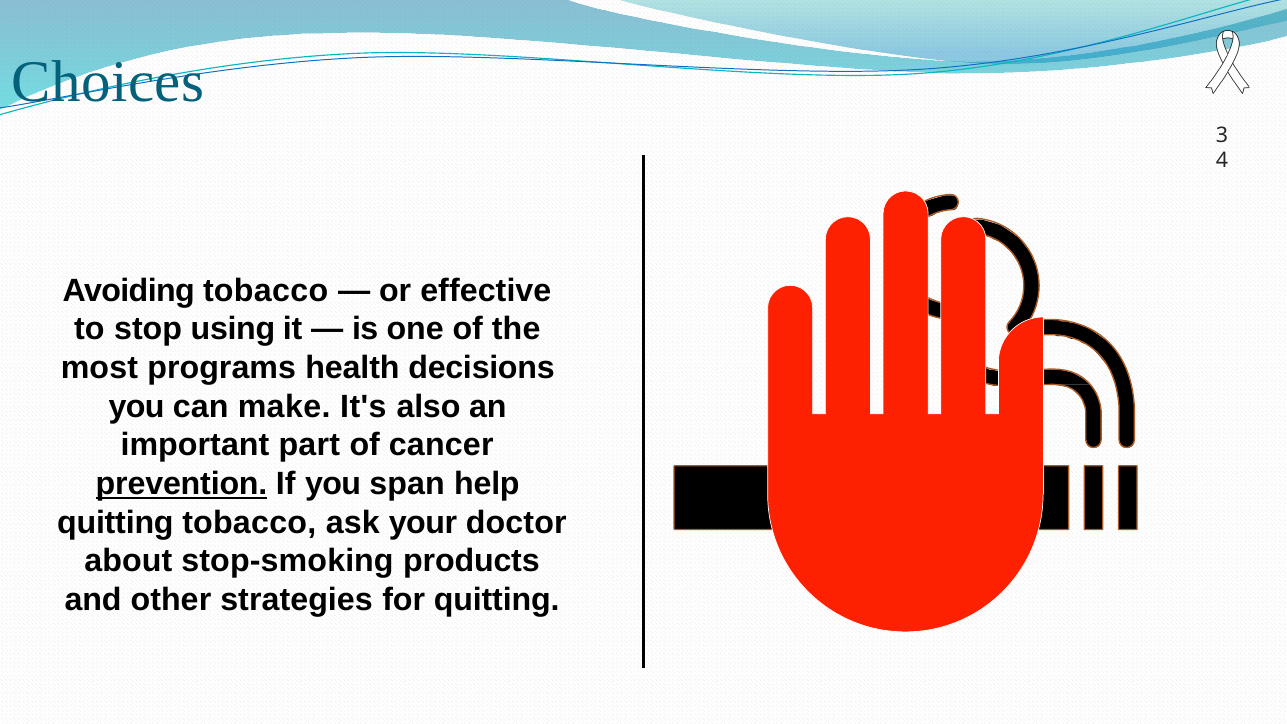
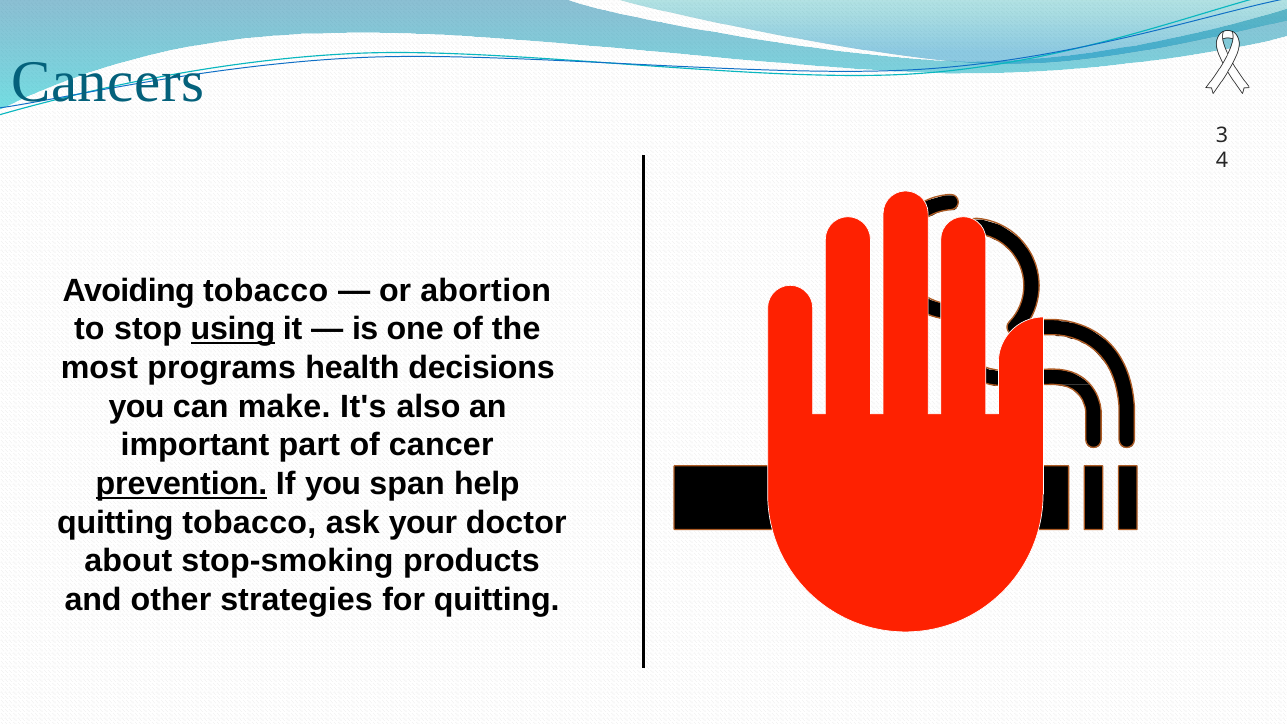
Choices: Choices -> Cancers (108, 82)
effective: effective -> abortion (486, 291)
using underline: none -> present (233, 329)
